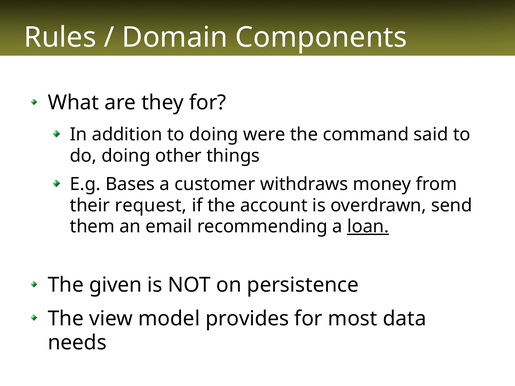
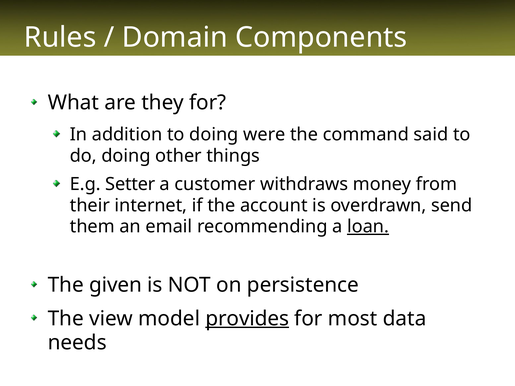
Bases: Bases -> Setter (130, 184)
request: request -> internet (151, 206)
provides underline: none -> present (247, 319)
